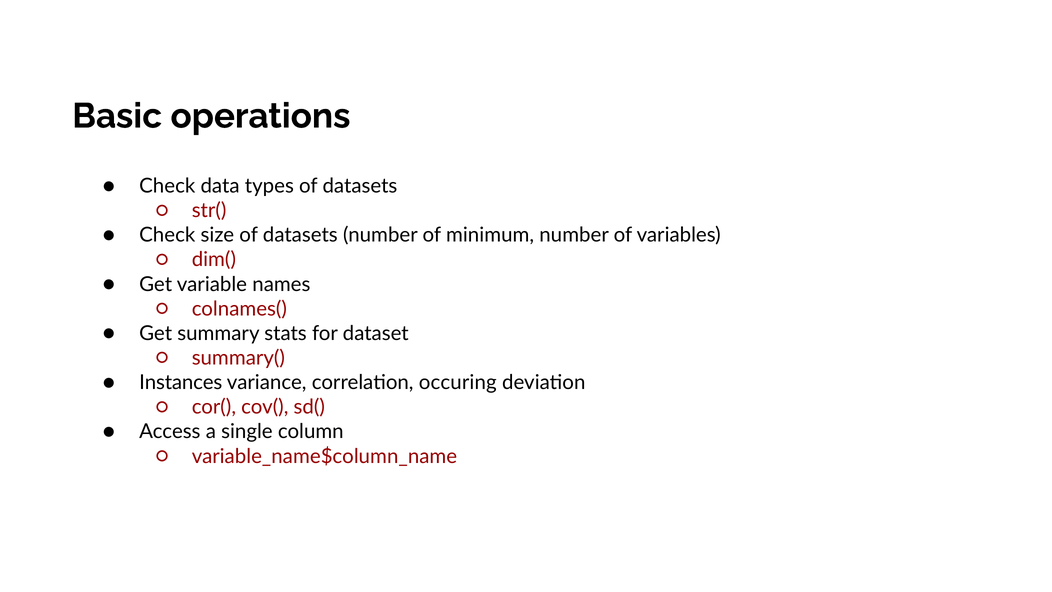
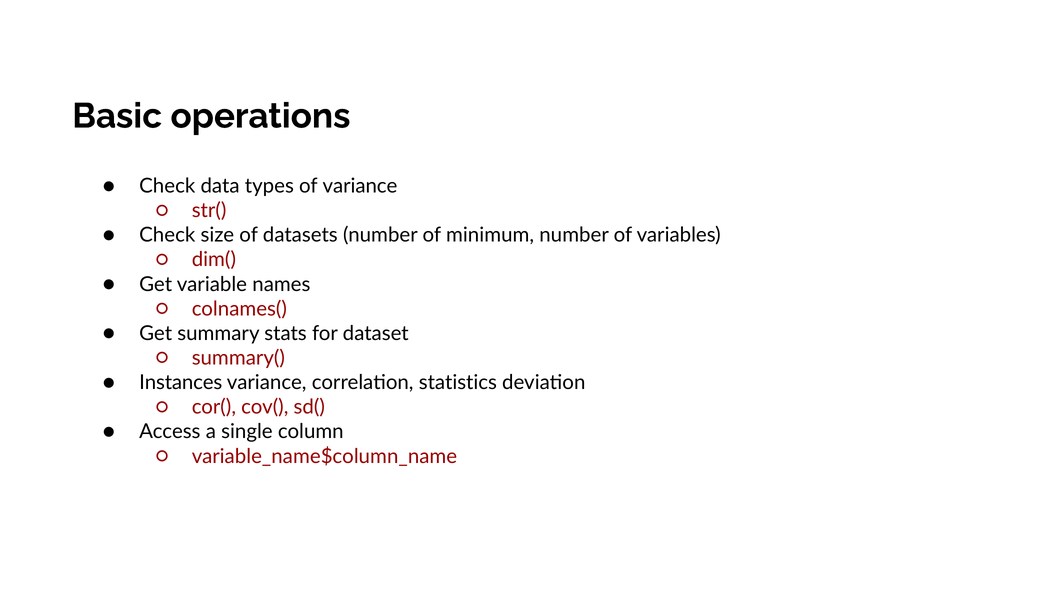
types of datasets: datasets -> variance (360, 186)
occuring: occuring -> statistics (458, 382)
